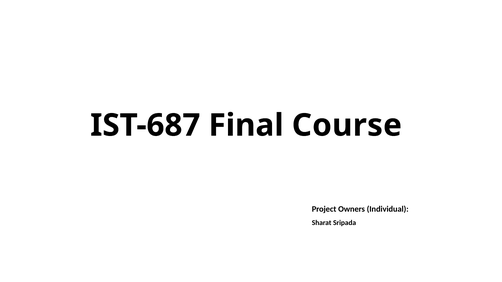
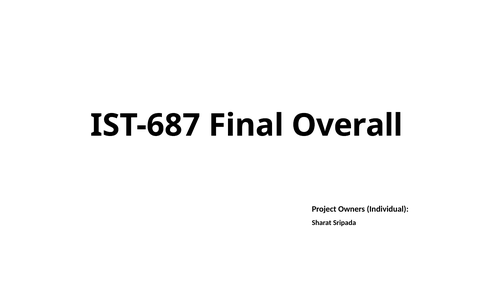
Course: Course -> Overall (347, 125)
